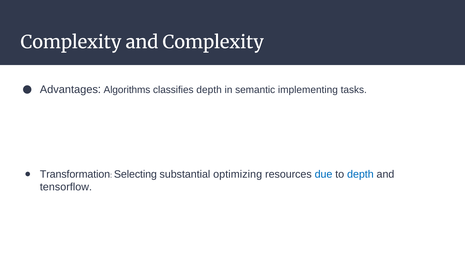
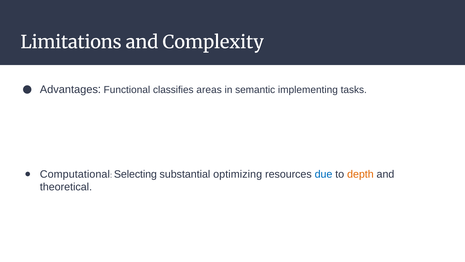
Complexity: Complexity -> Limitations (71, 42)
Algorithms: Algorithms -> Functional (127, 90)
classifies depth: depth -> areas (209, 90)
Transformation: Transformation -> Computational (75, 174)
depth colour: blue -> orange (360, 174)
tensorflow: tensorflow -> theoretical (66, 187)
